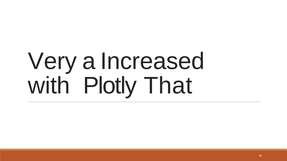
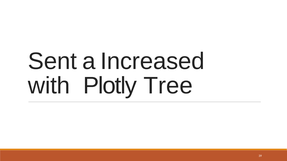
Very: Very -> Sent (52, 61)
That: That -> Tree (168, 86)
